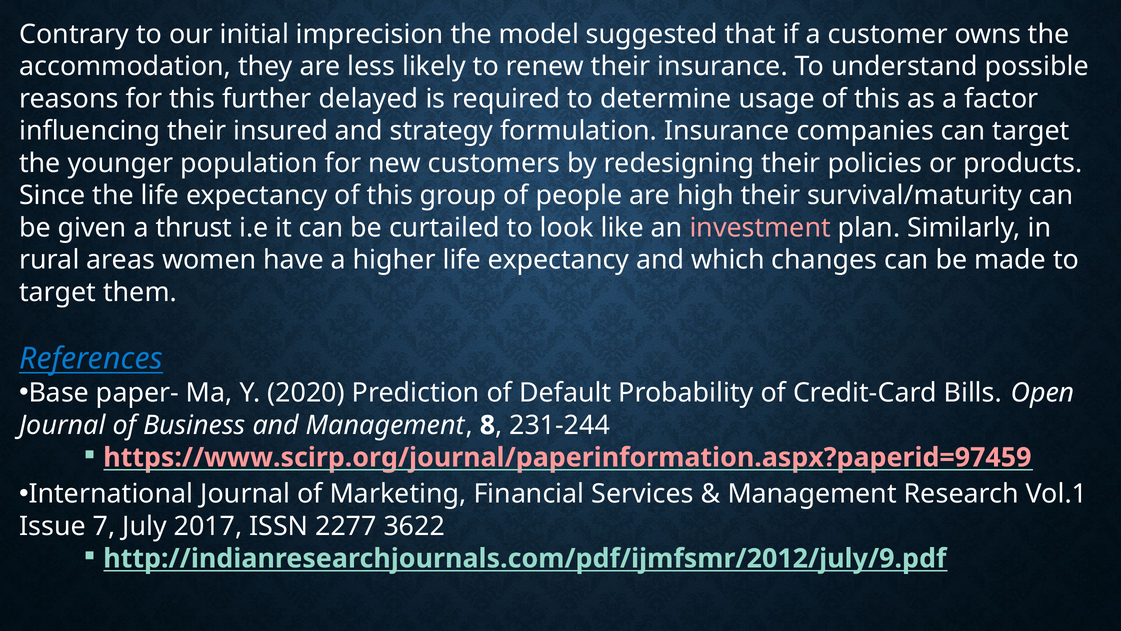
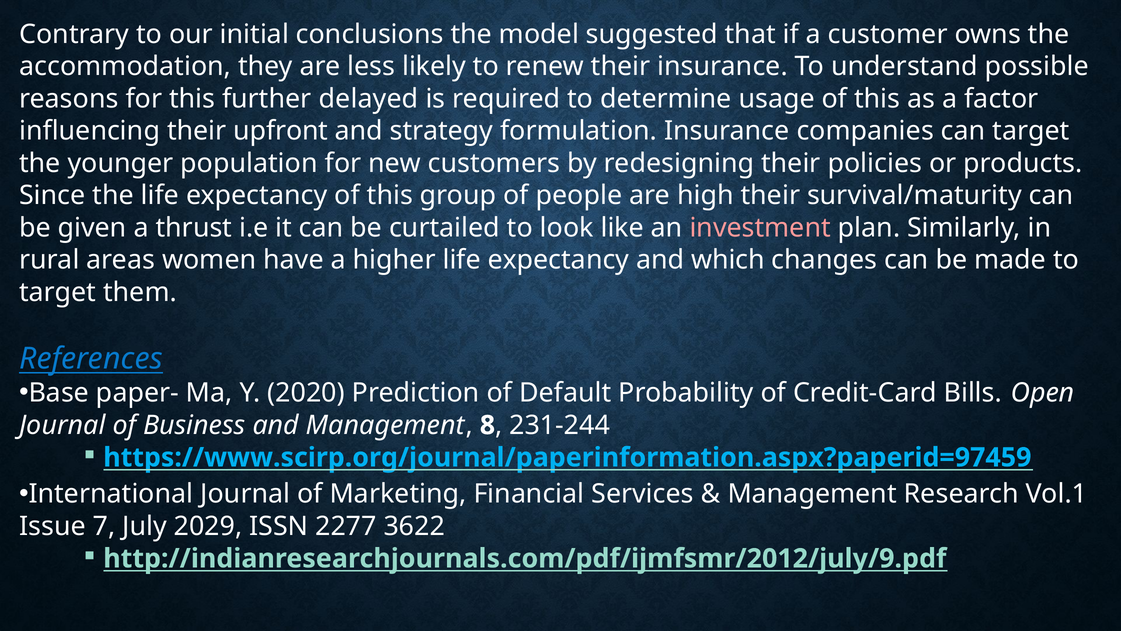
imprecision: imprecision -> conclusions (370, 34)
insured: insured -> upfront (281, 131)
https://www.scirp.org/journal/paperinformation.aspx?paperid=97459 colour: pink -> light blue (567, 457)
2017: 2017 -> 2029 (208, 526)
